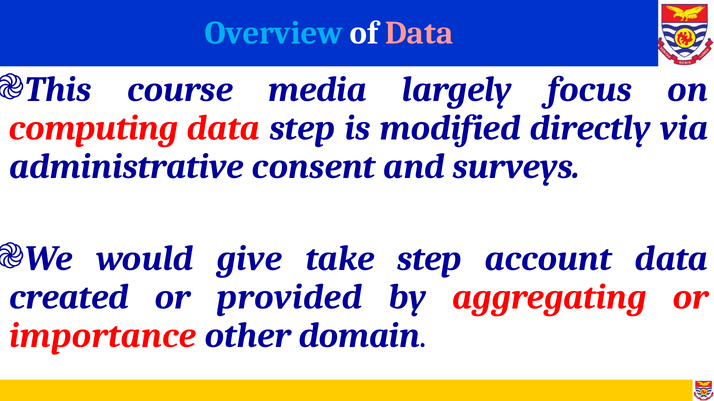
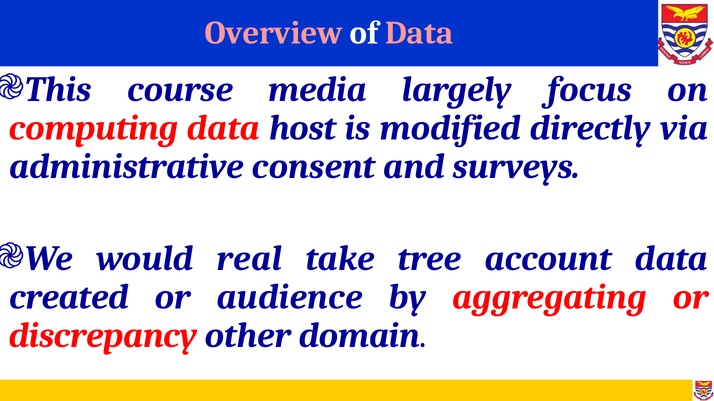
Overview colour: light blue -> pink (274, 33)
data step: step -> host (303, 128)
give: give -> real (249, 259)
take step: step -> tree (430, 259)
provided: provided -> audience (290, 297)
importance: importance -> discrepancy (103, 336)
